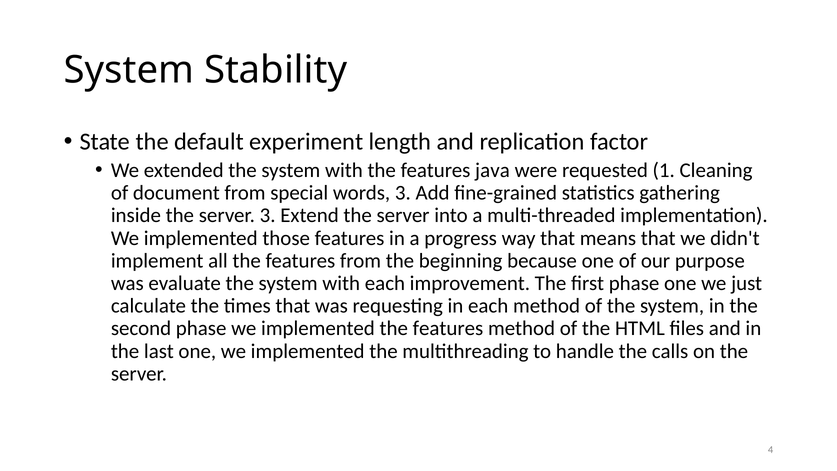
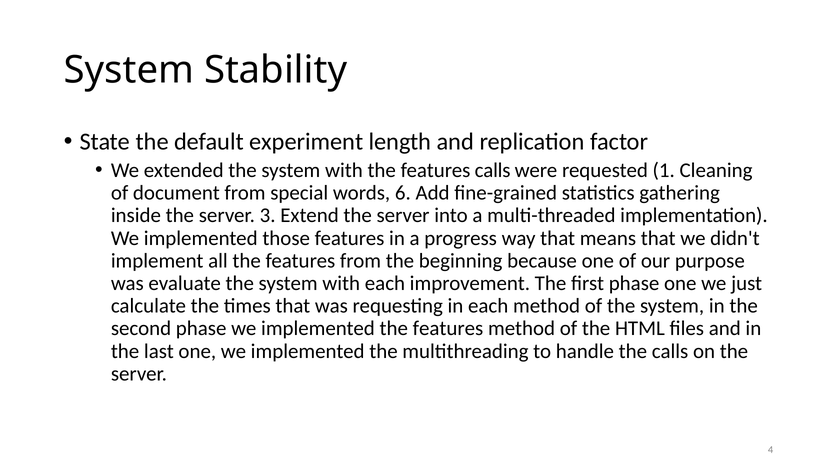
features java: java -> calls (493, 170)
words 3: 3 -> 6 (403, 193)
